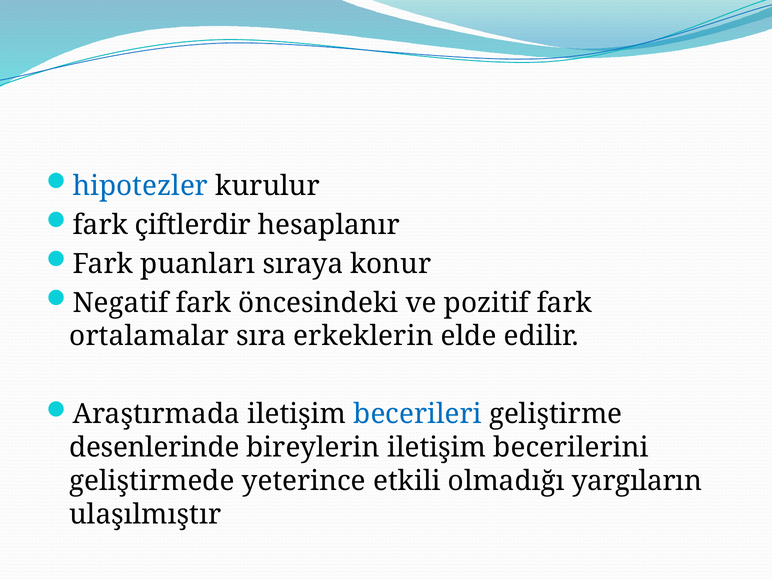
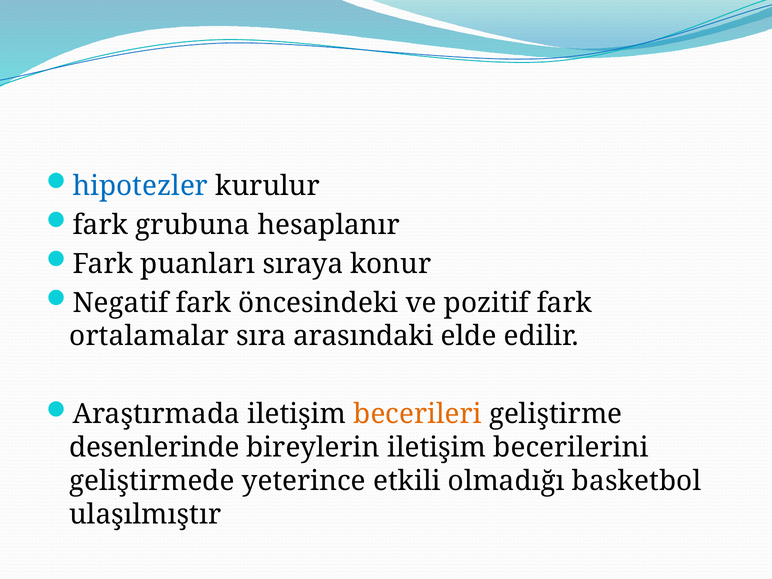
çiftlerdir: çiftlerdir -> grubuna (193, 225)
erkeklerin: erkeklerin -> arasındaki (364, 336)
becerileri colour: blue -> orange (418, 414)
yargıların: yargıların -> basketbol (637, 481)
